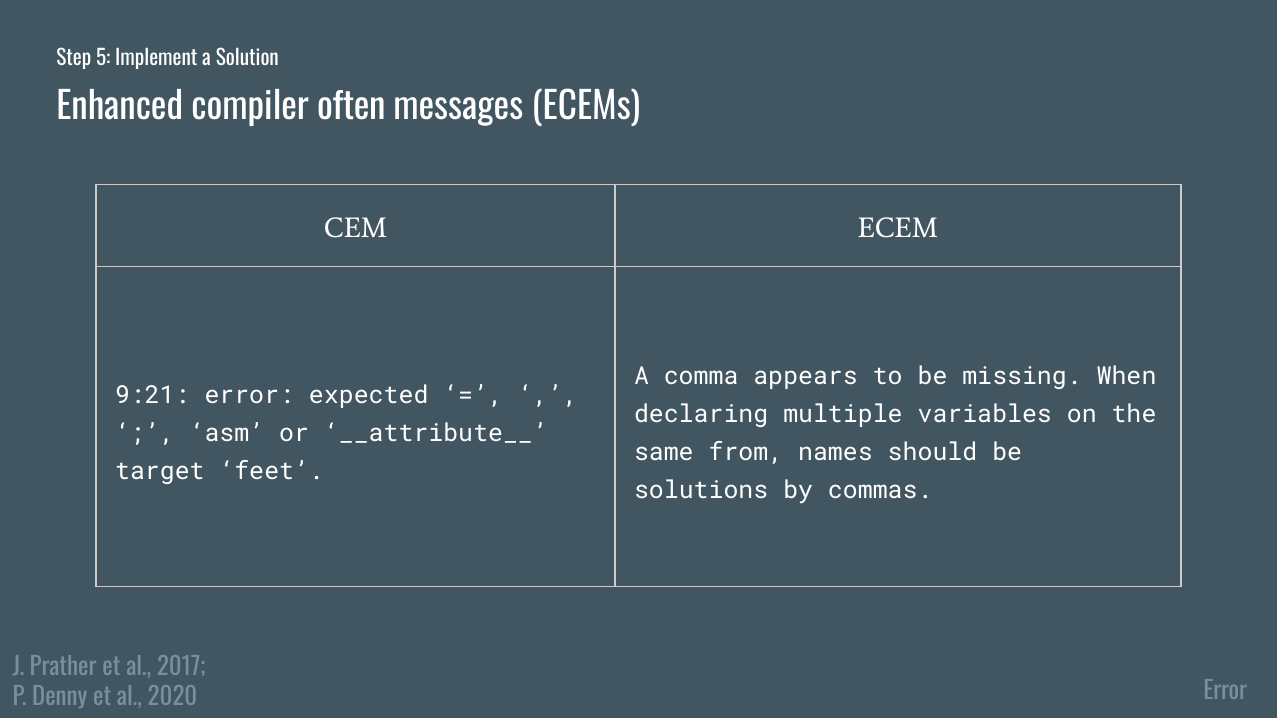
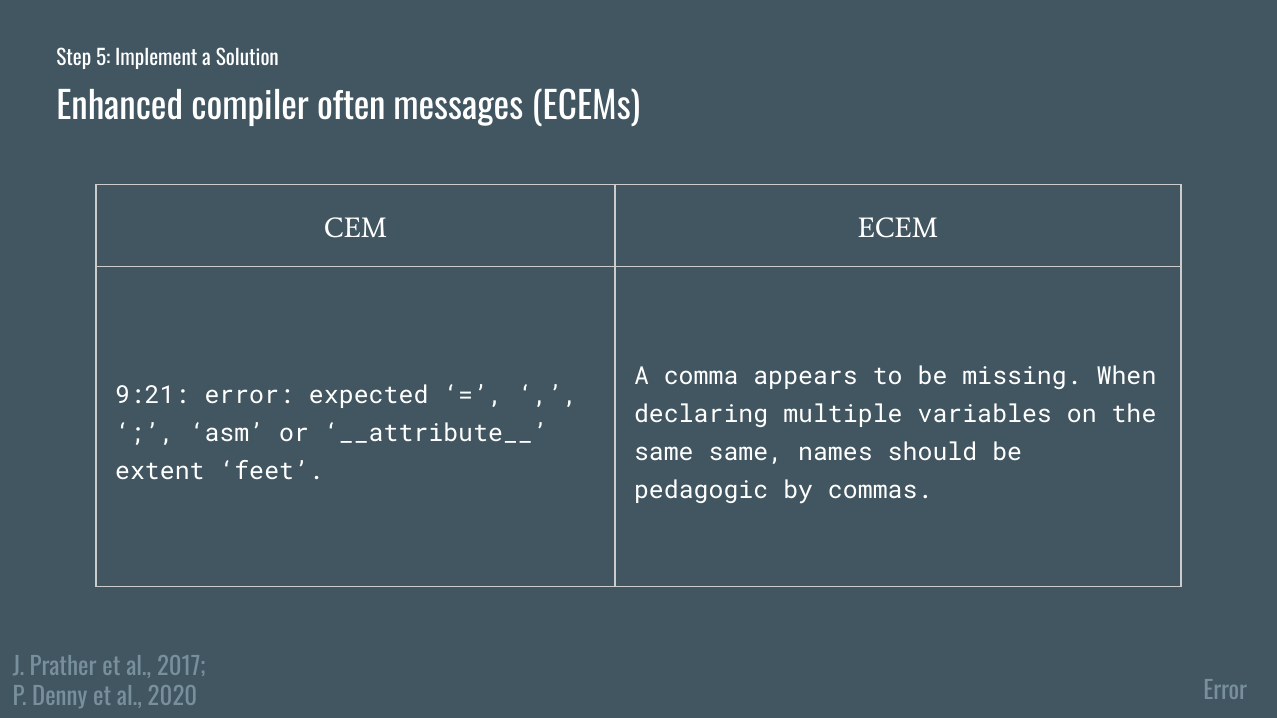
same from: from -> same (746, 452)
target: target -> extent (160, 471)
solutions: solutions -> pedagogic (701, 490)
